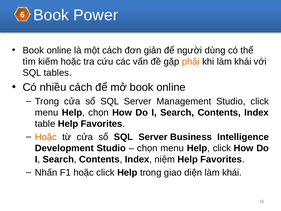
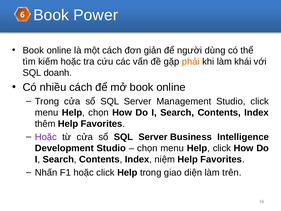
tables: tables -> doanh (58, 73)
table: table -> thêm (45, 124)
Hoặc colour: orange -> purple (46, 137)
diện làm khái: khái -> trên (232, 172)
